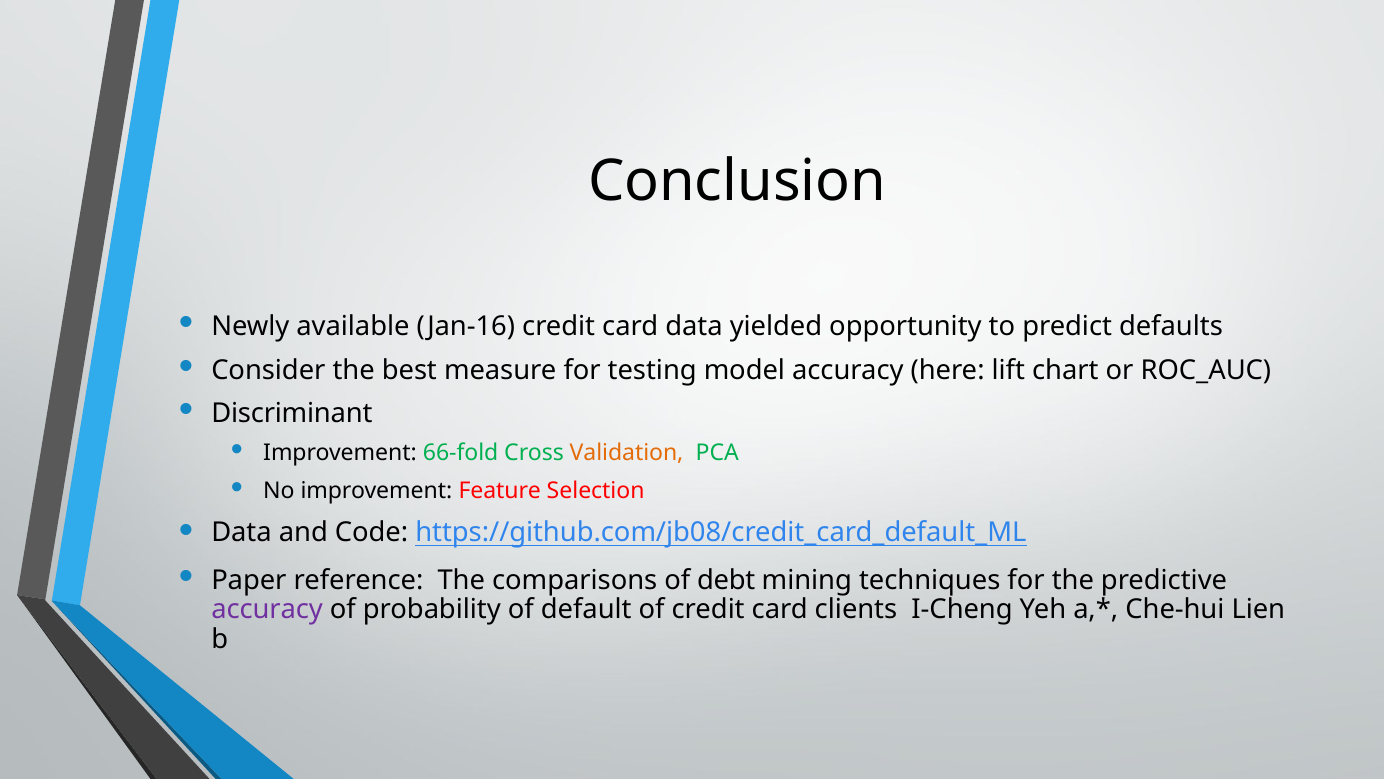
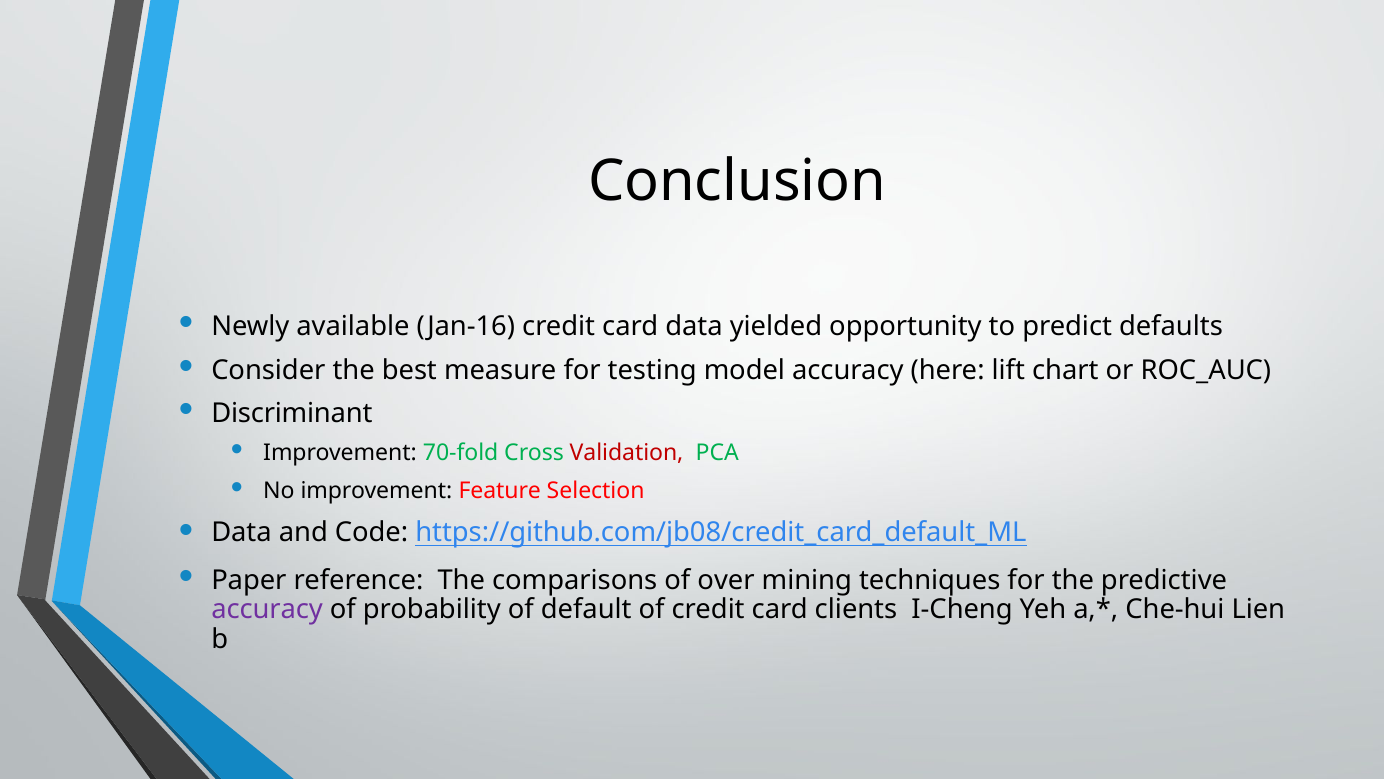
66-fold: 66-fold -> 70-fold (461, 453)
Validation colour: orange -> red (627, 453)
debt: debt -> over (726, 580)
